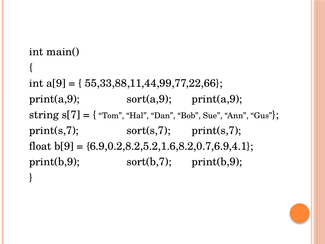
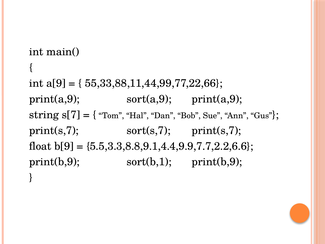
6.9,0.2,8.2,5.2,1.6,8.2,0.7,6.9,4.1: 6.9,0.2,8.2,5.2,1.6,8.2,0.7,6.9,4.1 -> 5.5,3.3,8.8,9.1,4.4,9.9,7.7,2.2,6.6 (170, 146)
sort(b,7: sort(b,7 -> sort(b,1 (149, 162)
